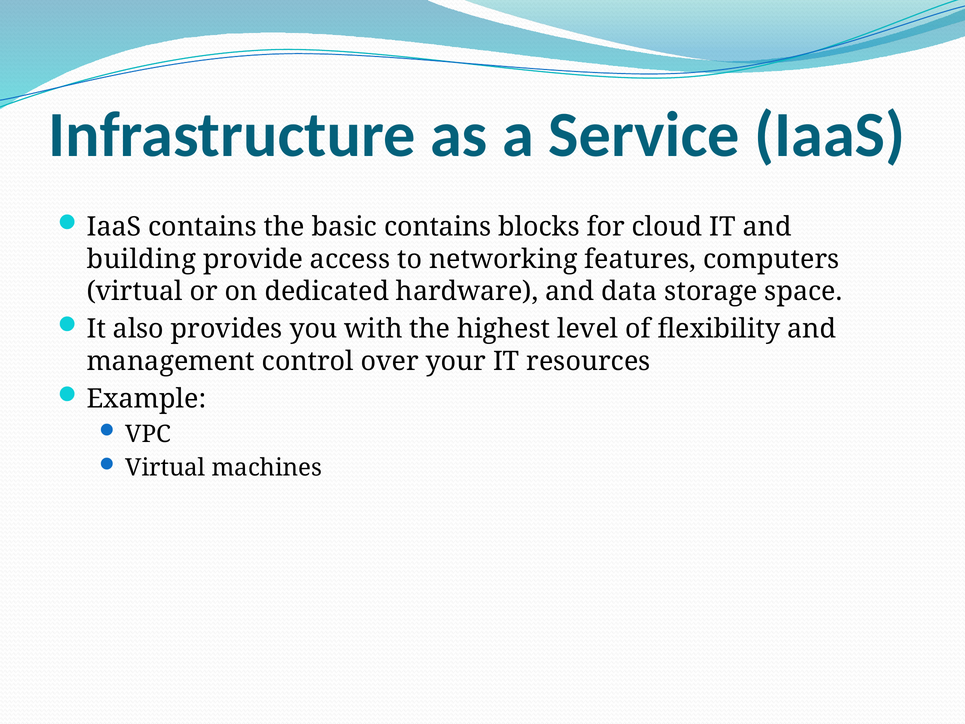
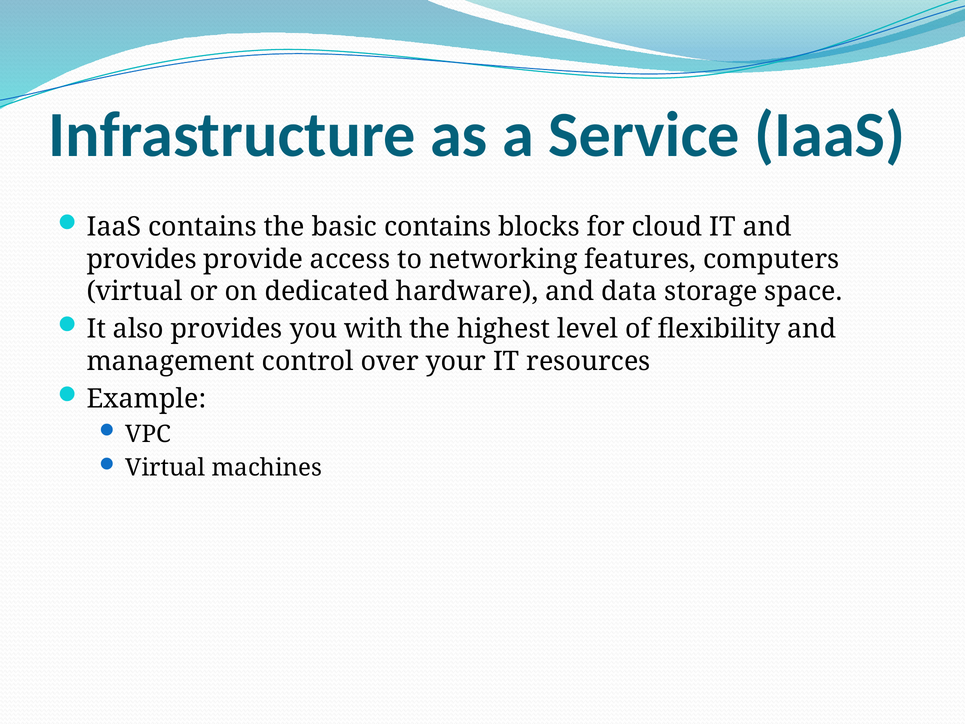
building: building -> provides (142, 259)
